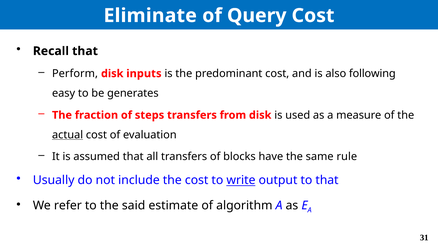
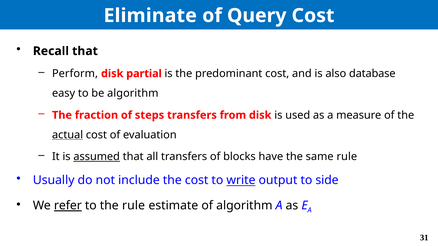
inputs: inputs -> partial (144, 74)
following: following -> database (372, 74)
be generates: generates -> algorithm (133, 93)
assumed underline: none -> present (97, 157)
to that: that -> side (327, 181)
refer underline: none -> present (68, 206)
the said: said -> rule (134, 206)
